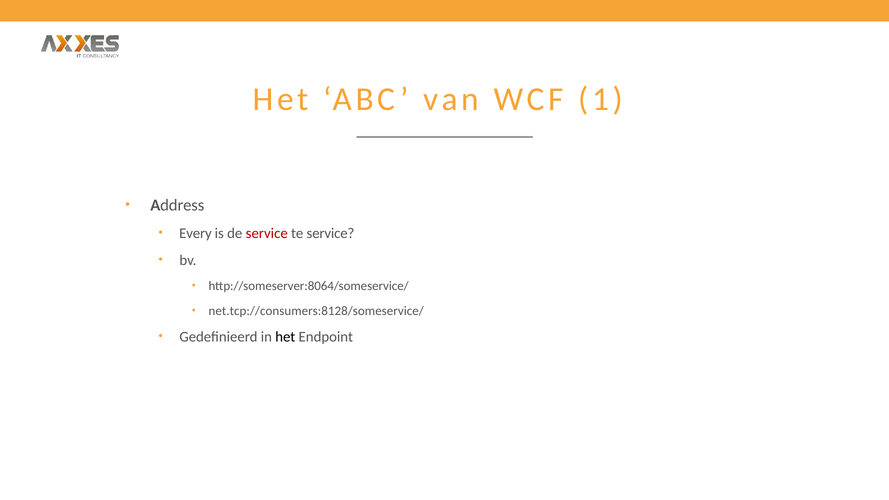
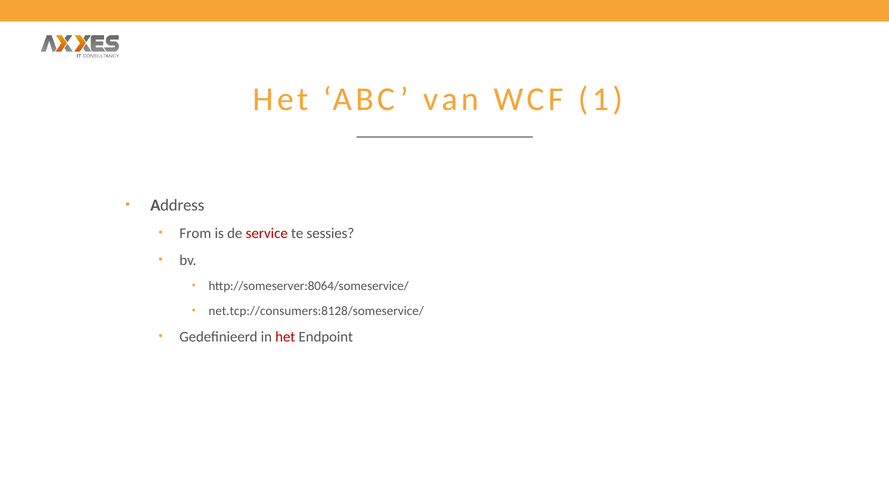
Every: Every -> From (195, 233)
te service: service -> sessies (330, 233)
het colour: black -> red (285, 337)
